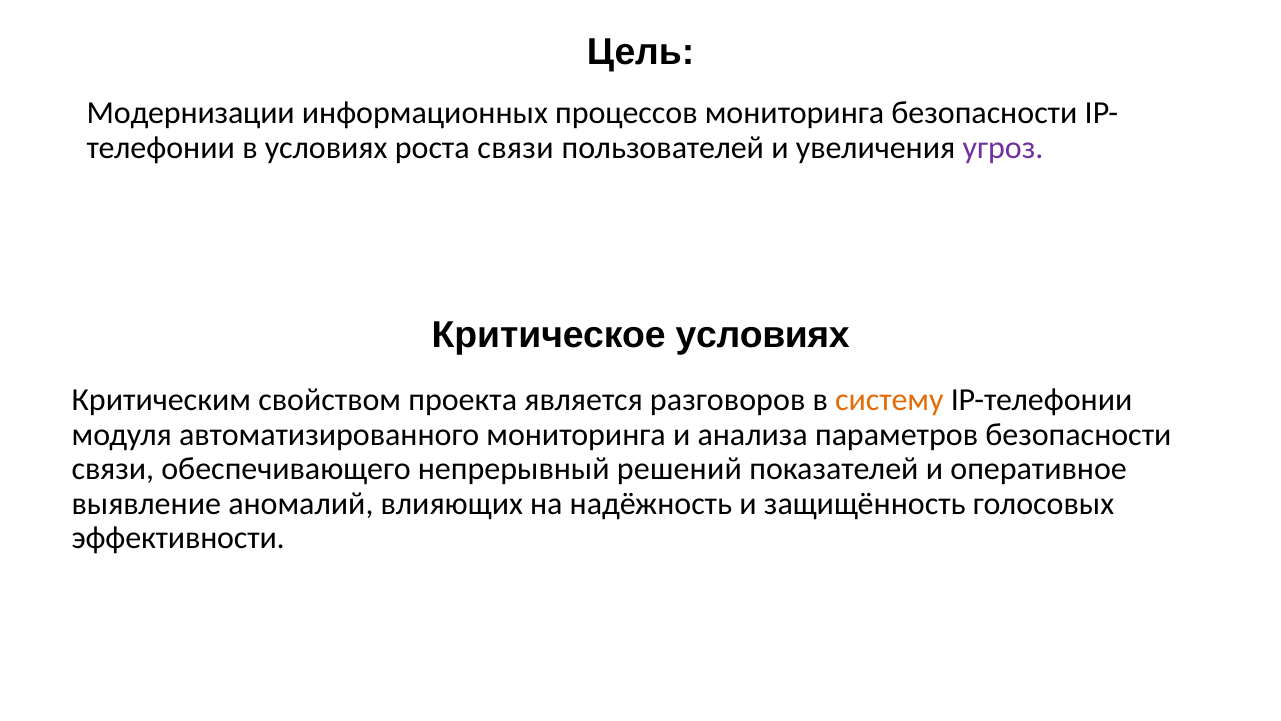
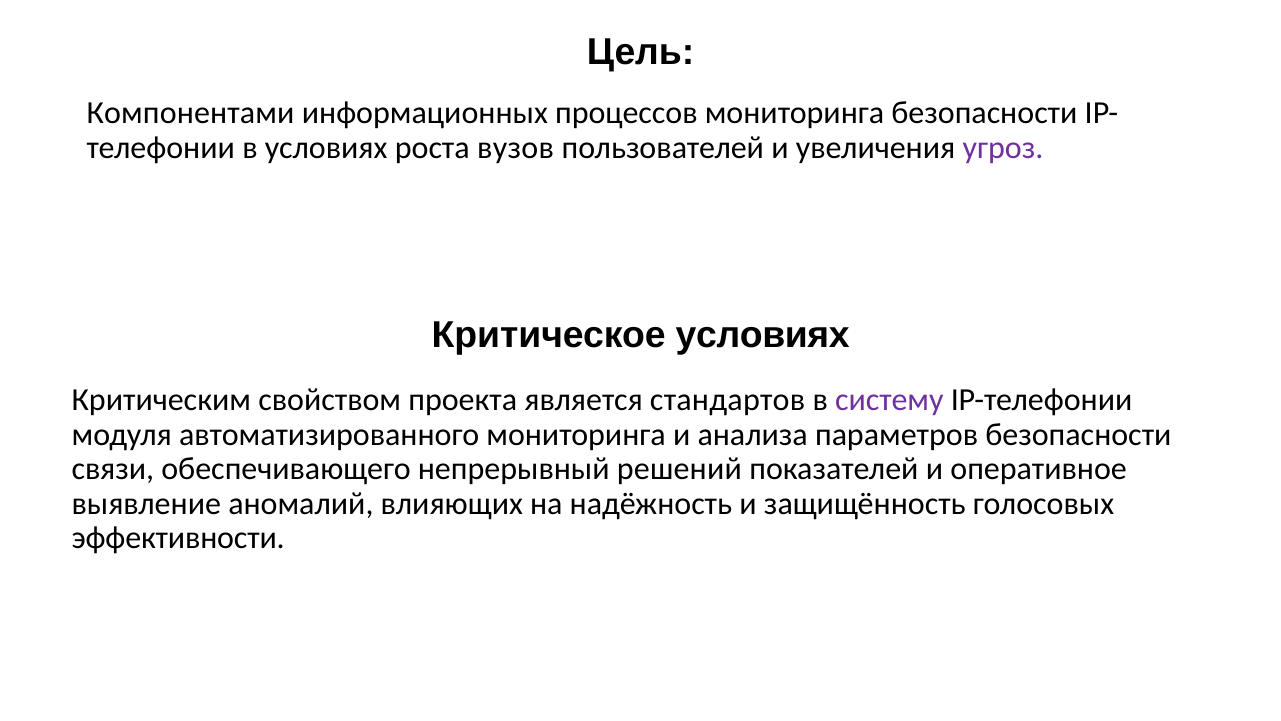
Модернизации: Модернизации -> Компонентами (191, 113)
роста связи: связи -> вузов (516, 147)
разговоров: разговоров -> стандартов (728, 400)
систему colour: orange -> purple (889, 400)
